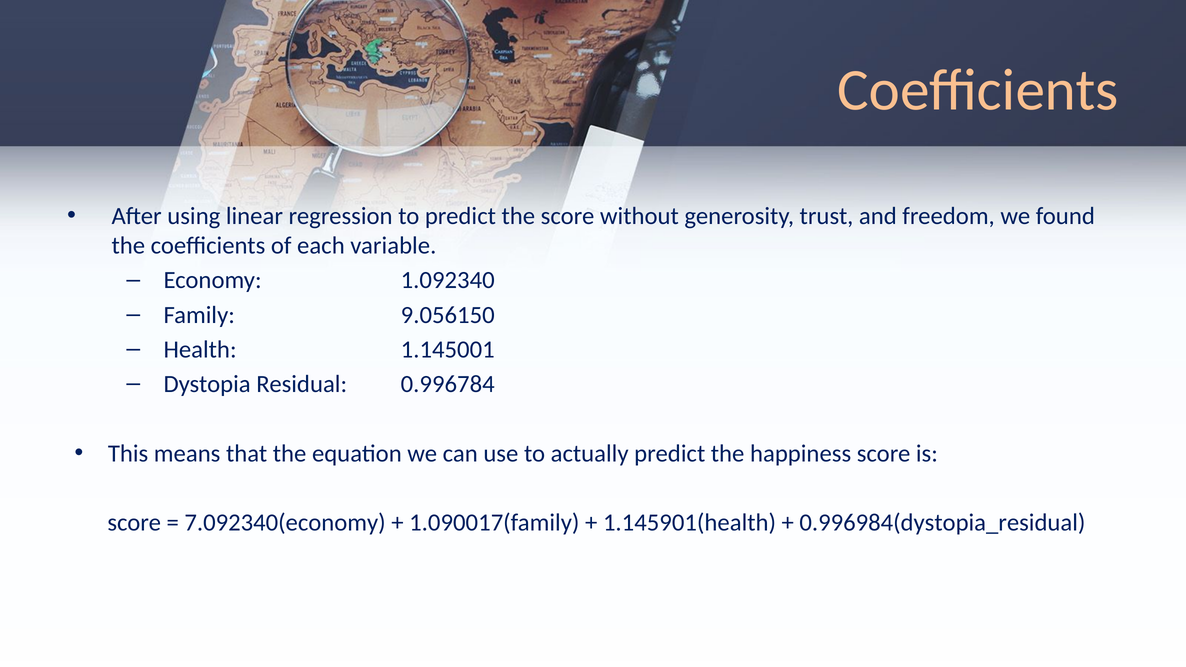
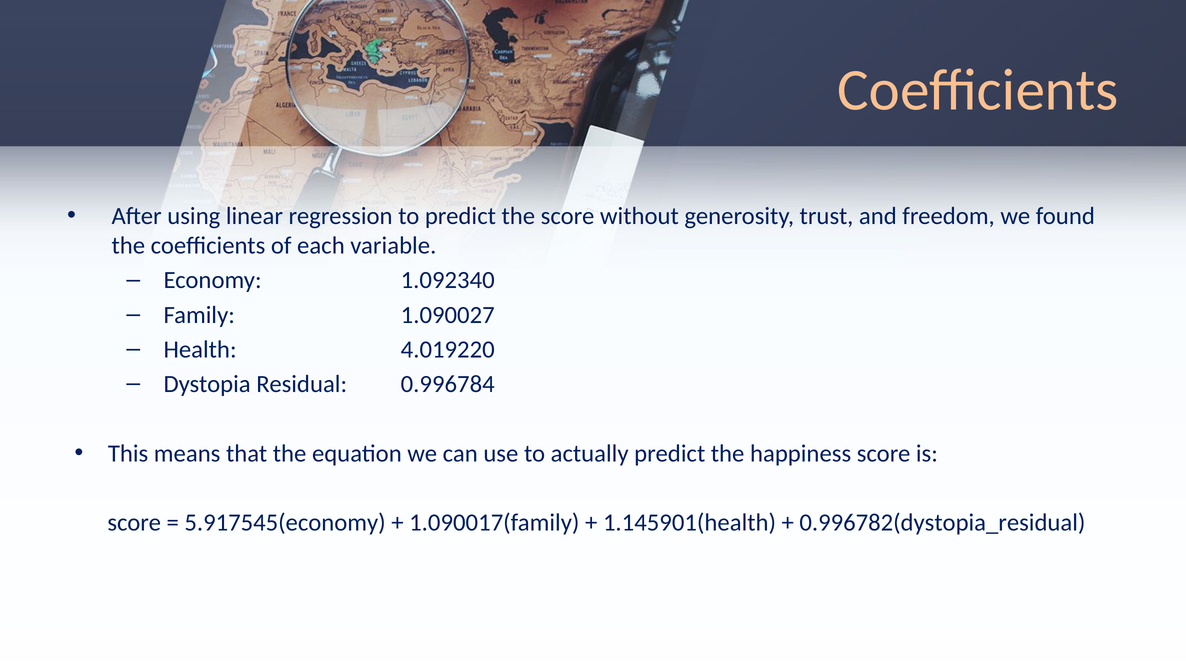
9.056150: 9.056150 -> 1.090027 (448, 315)
1.145001: 1.145001 -> 4.019220 (448, 350)
7.092340(economy: 7.092340(economy -> 5.917545(economy (285, 523)
0.996984(dystopia_residual: 0.996984(dystopia_residual -> 0.996782(dystopia_residual (942, 523)
